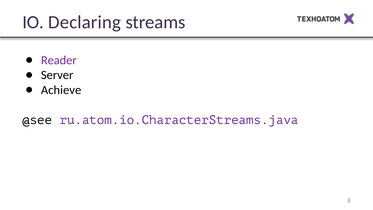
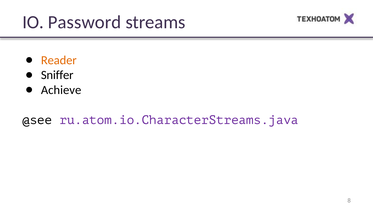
Declaring: Declaring -> Password (85, 22)
Reader colour: purple -> orange (59, 60)
Server: Server -> Sniffer (57, 75)
